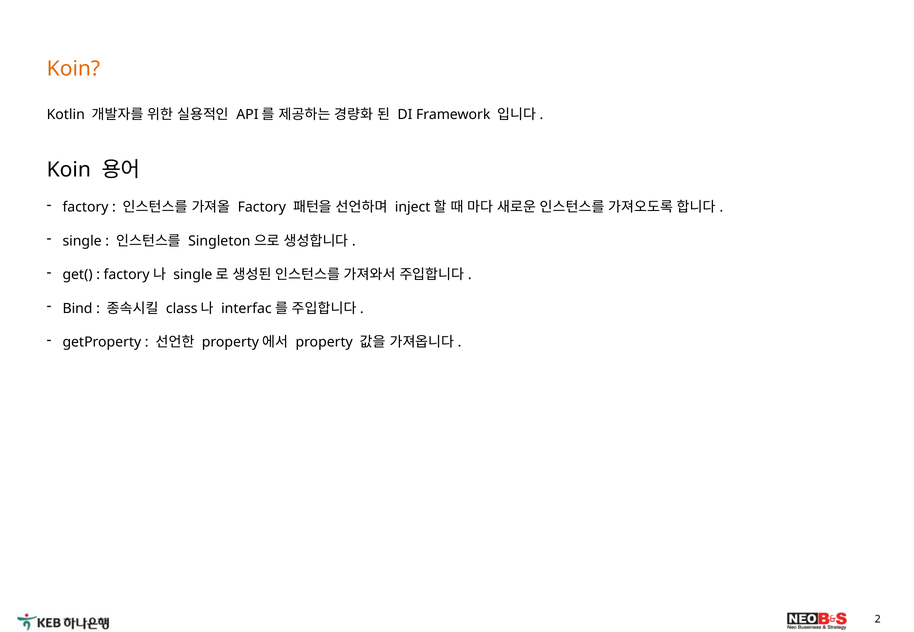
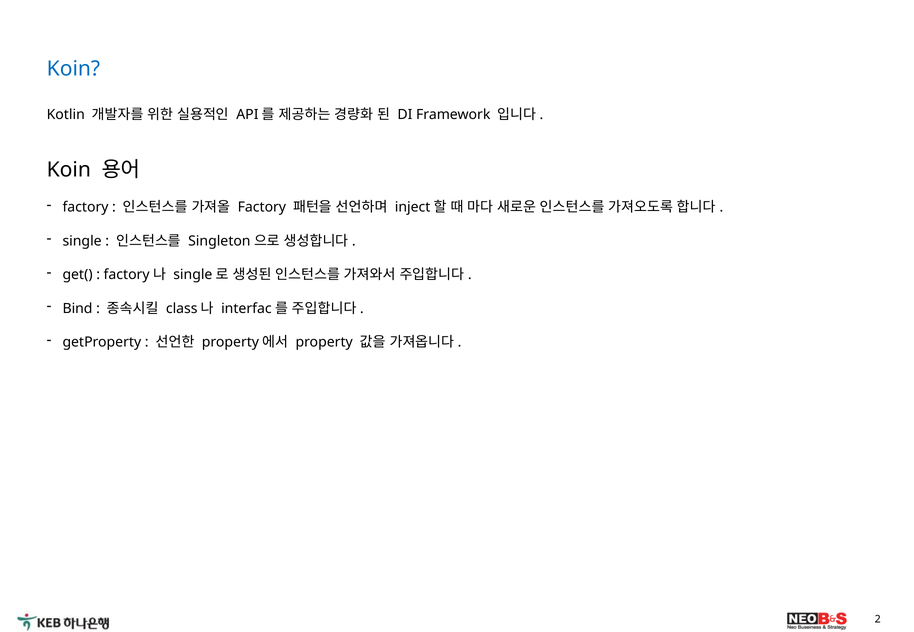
Koin colour: orange -> blue (73, 69)
